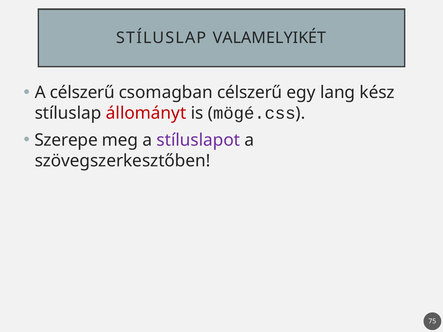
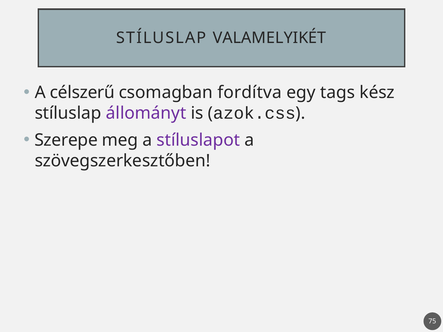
csomagban célszerű: célszerű -> fordítva (250, 93)
lang: lang -> tags (338, 93)
állományt colour: red -> purple (146, 113)
mögé.css: mögé.css -> azok.css (254, 113)
